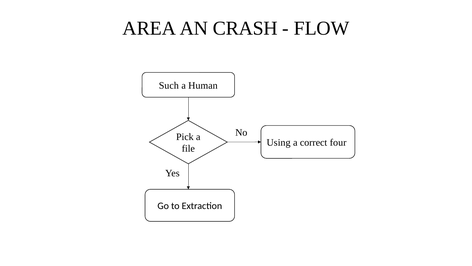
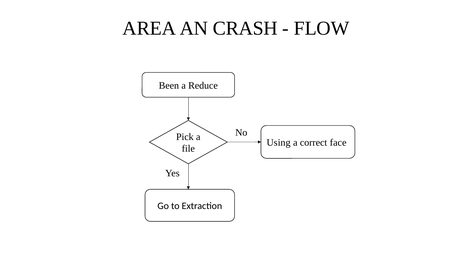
Such: Such -> Been (169, 85)
Human: Human -> Reduce (203, 85)
four: four -> face (338, 142)
